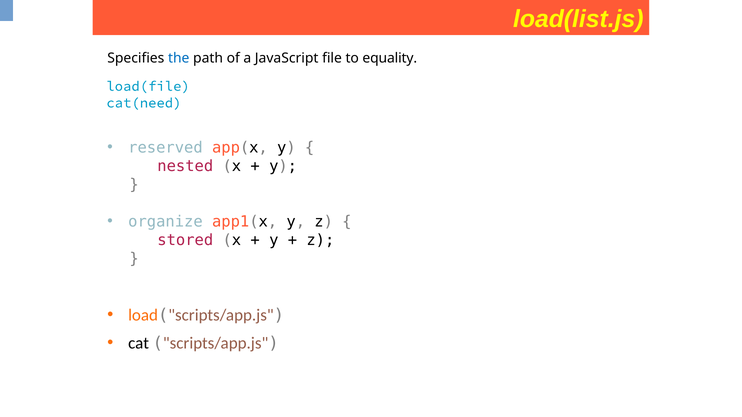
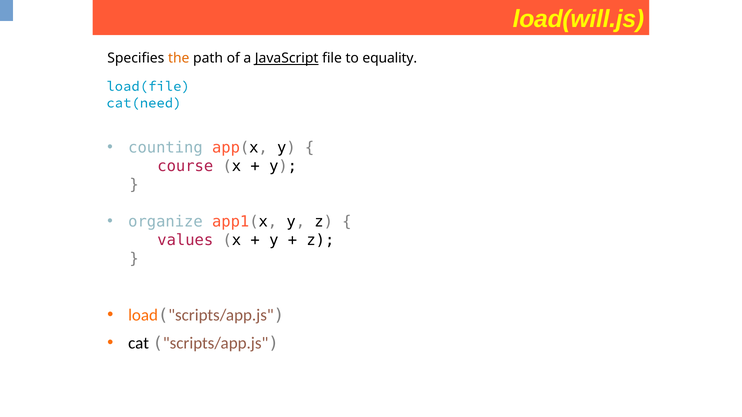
load(list.js: load(list.js -> load(will.js (578, 19)
the colour: blue -> orange (179, 58)
JavaScript underline: none -> present (287, 58)
reserved: reserved -> counting (165, 148)
nested: nested -> course (185, 166)
stored: stored -> values (185, 240)
